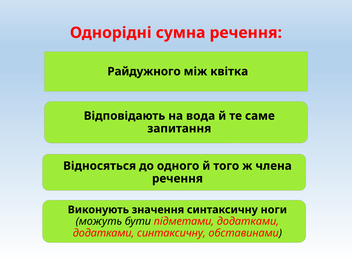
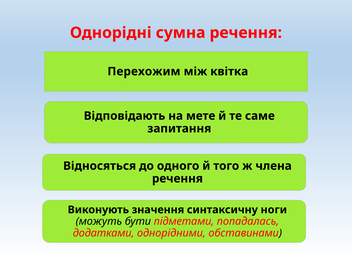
Райдужного: Райдужного -> Перехожим (144, 71)
вода: вода -> мете (201, 116)
підметами додатками: додатками -> попадалась (248, 221)
додатками синтаксичну: синтаксичну -> однорідними (171, 233)
